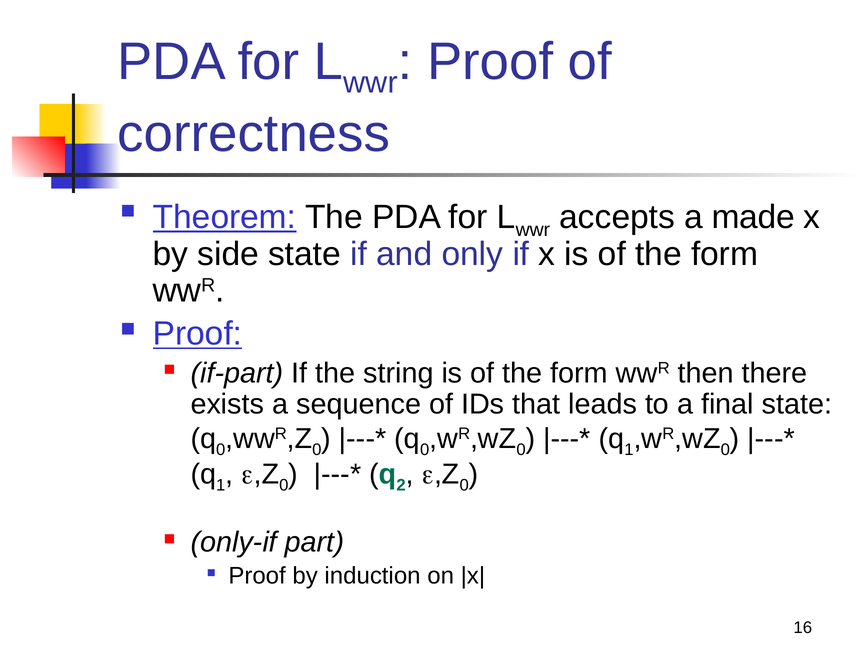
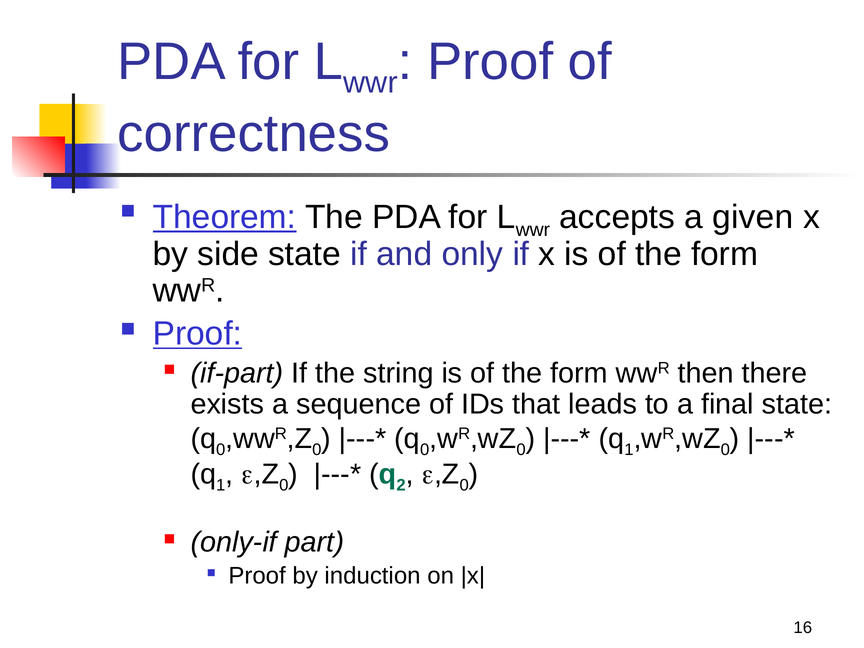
made: made -> given (753, 217)
